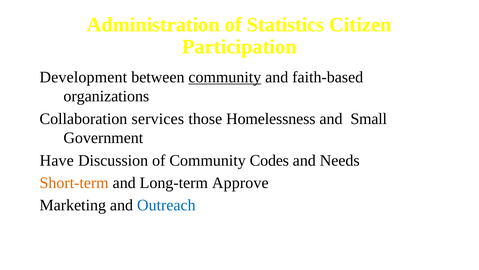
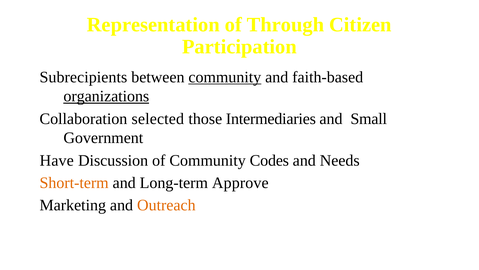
Administration: Administration -> Representation (153, 25)
Statistics: Statistics -> Through (286, 25)
Development: Development -> Subrecipients (83, 77)
organizations underline: none -> present (106, 96)
services: services -> selected (158, 119)
Homelessness: Homelessness -> Intermediaries (271, 119)
Outreach colour: blue -> orange (166, 205)
